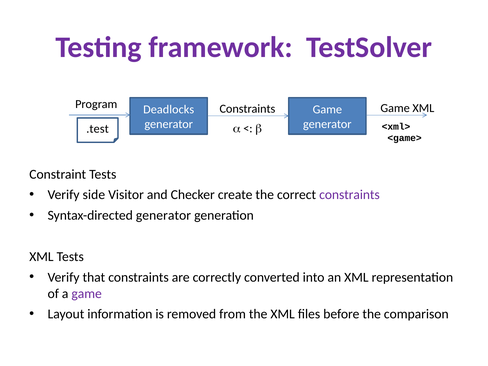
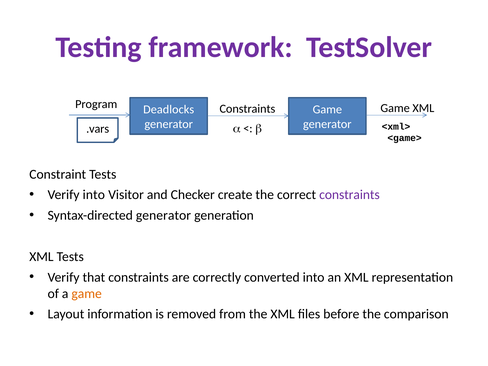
.test: .test -> .vars (98, 129)
Verify side: side -> into (94, 195)
game colour: purple -> orange (87, 294)
